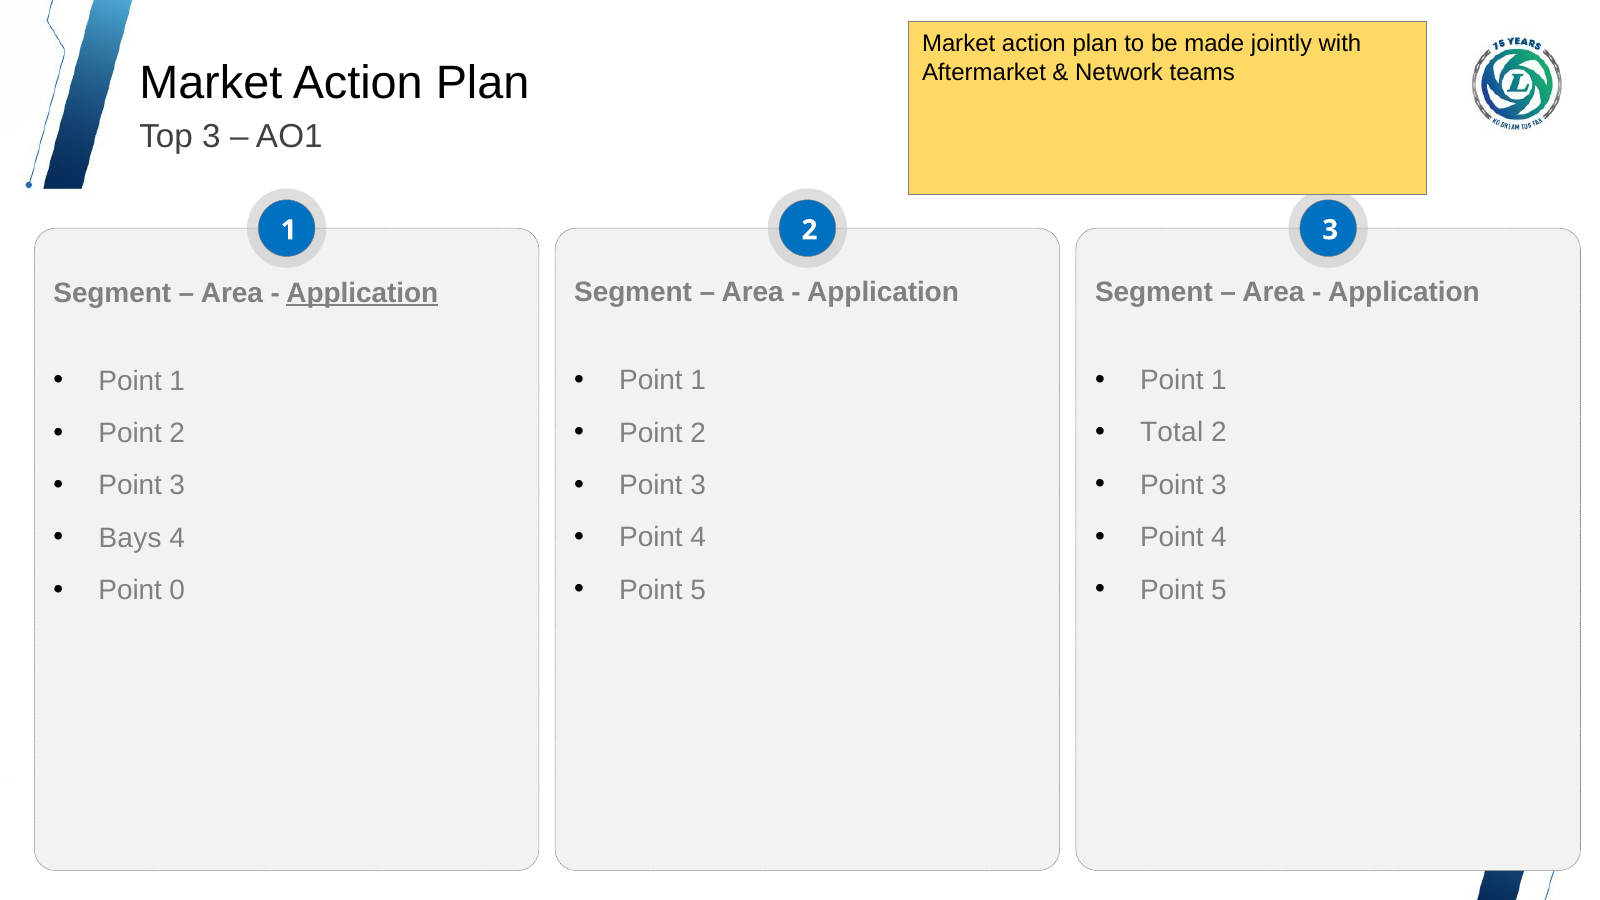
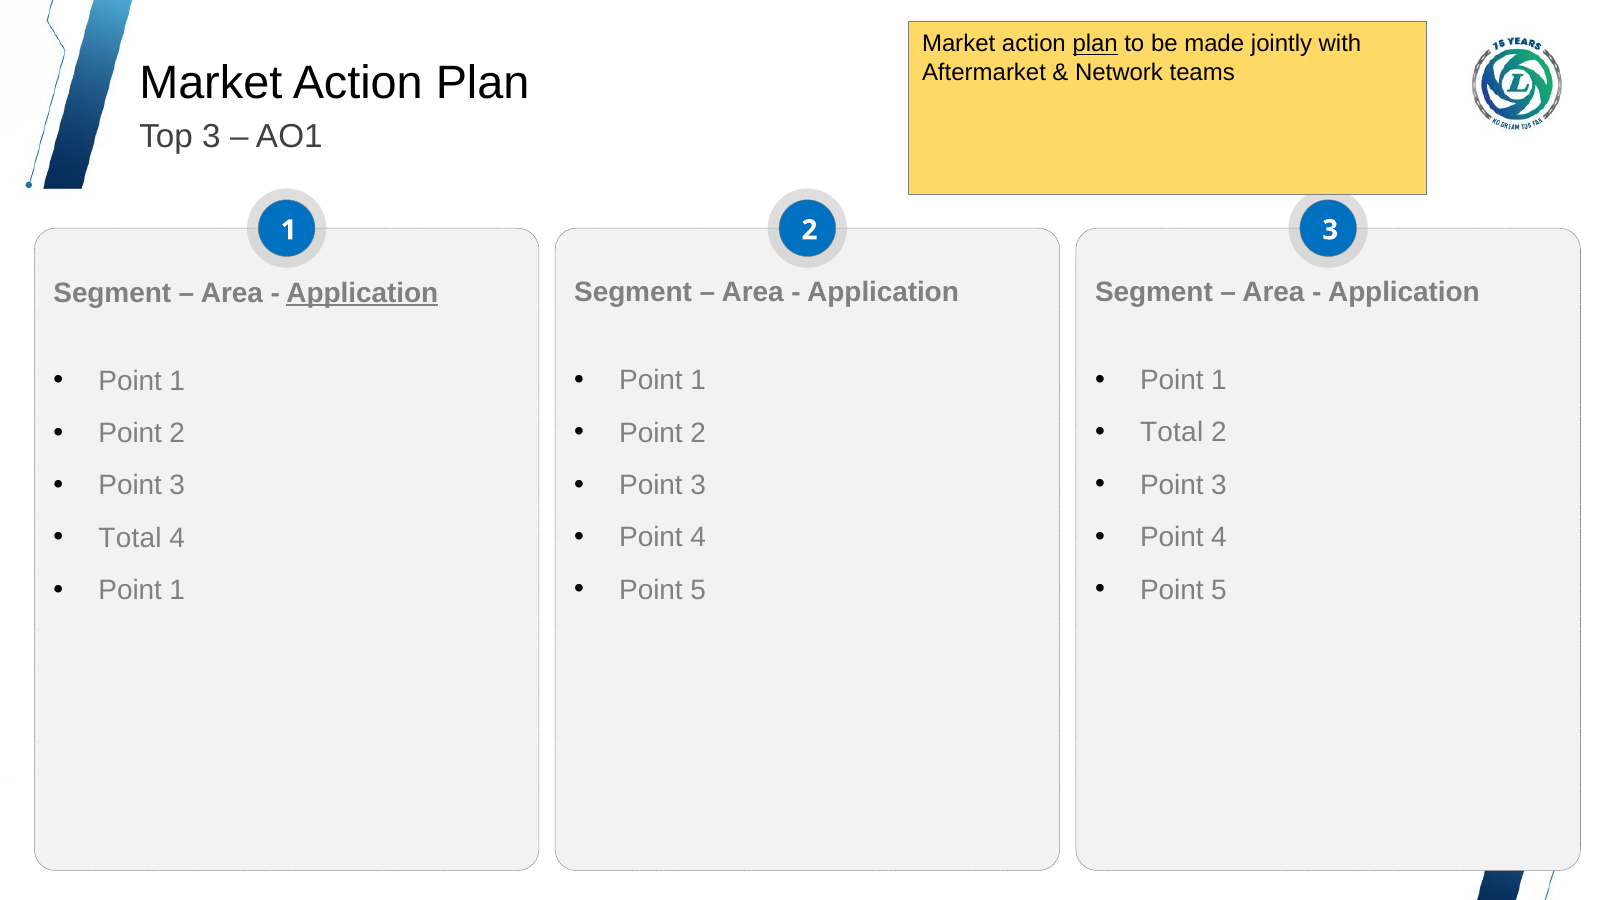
plan underline: none -> present (1095, 44)
Bays: Bays -> Total (130, 538)
0: 0 -> 1 (177, 590)
